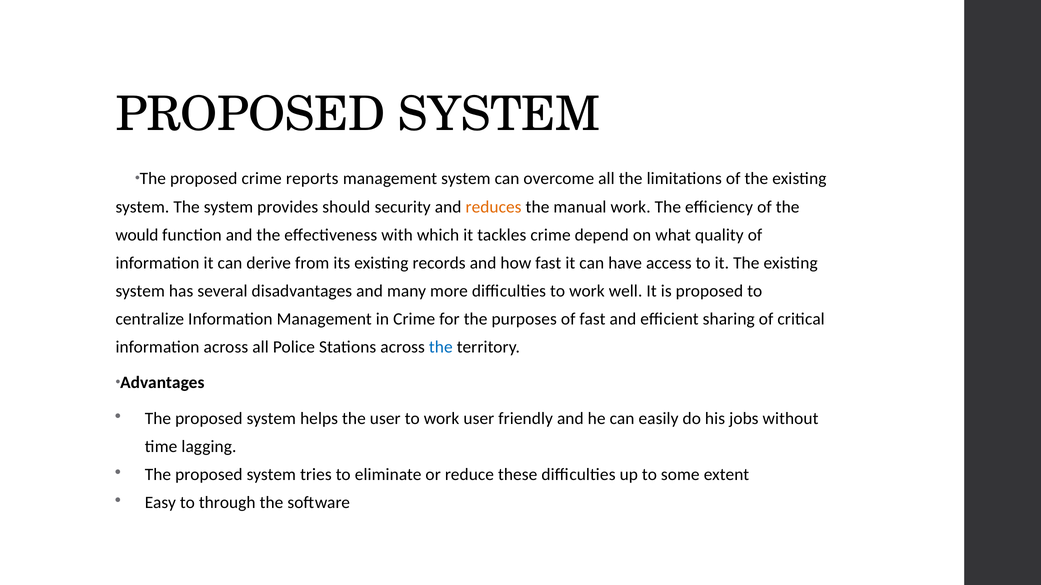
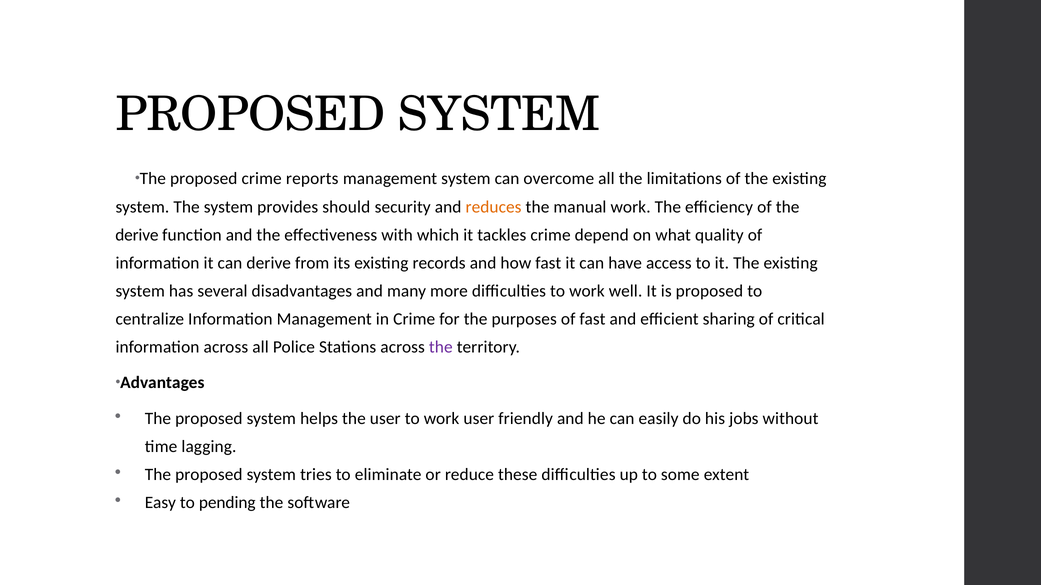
would: would -> derive (137, 235)
the colour: blue -> purple (441, 347)
through: through -> pending (227, 503)
